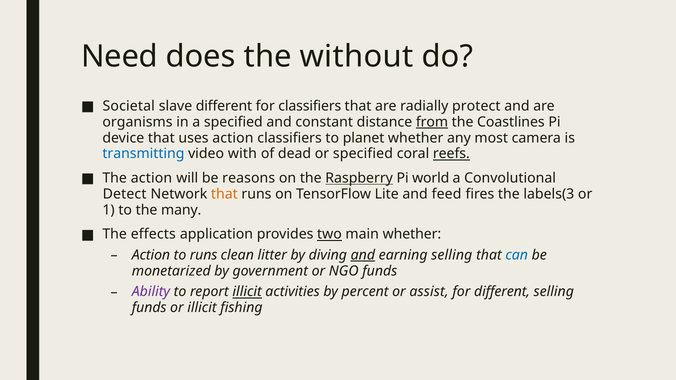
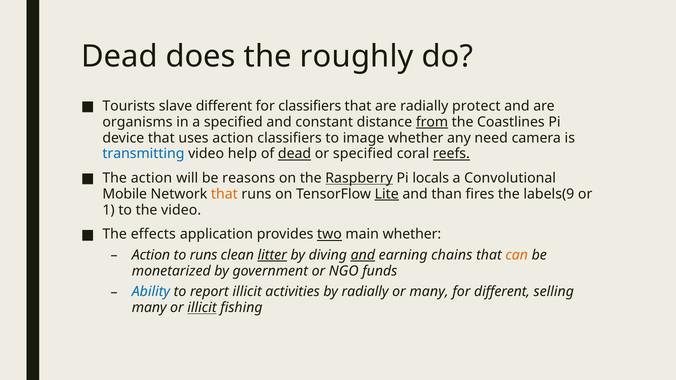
Need: Need -> Dead (119, 57)
without: without -> roughly (357, 57)
Societal: Societal -> Tourists (129, 106)
planet: planet -> image (364, 138)
most: most -> need (491, 138)
with: with -> help (242, 154)
dead underline: none -> present (295, 154)
world: world -> locals (431, 178)
Detect: Detect -> Mobile (125, 194)
Lite underline: none -> present (387, 194)
feed: feed -> than (447, 194)
labels(3: labels(3 -> labels(9 (549, 194)
the many: many -> video (181, 210)
litter underline: none -> present (272, 255)
earning selling: selling -> chains (452, 255)
can colour: blue -> orange (517, 255)
Ability colour: purple -> blue (151, 292)
illicit underline: present -> none (247, 292)
by percent: percent -> radially (365, 292)
or assist: assist -> many (429, 292)
funds: funds -> many (149, 308)
illicit underline: none -> present (202, 308)
